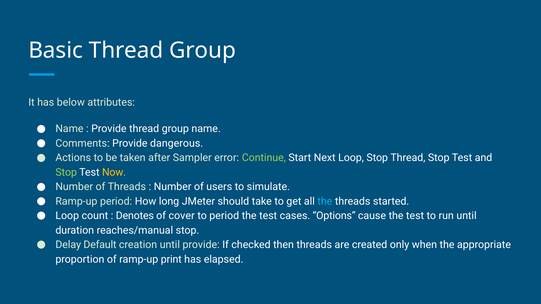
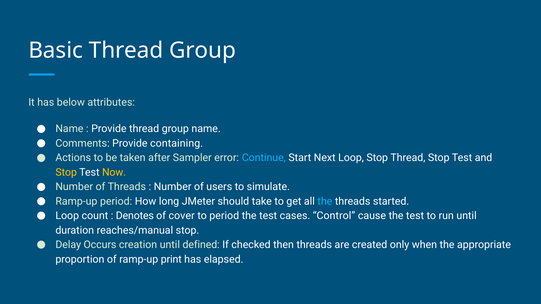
dangerous: dangerous -> containing (177, 143)
Continue colour: light green -> light blue (264, 158)
Stop colour: light green -> yellow (66, 173)
Options: Options -> Control (334, 216)
Default: Default -> Occurs (100, 245)
until provide: provide -> defined (201, 245)
